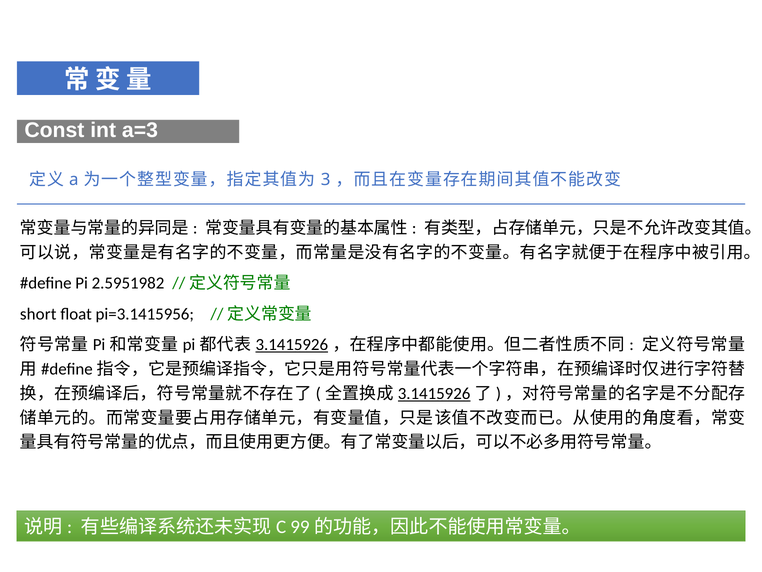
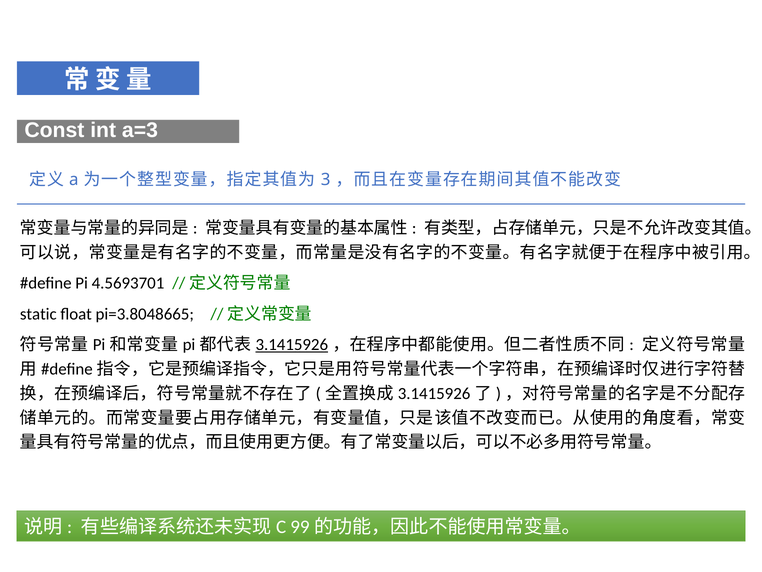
2.5951982: 2.5951982 -> 4.5693701 (128, 283)
short: short -> static (38, 314)
pi=3.1415956: pi=3.1415956 -> pi=3.8048665 (145, 314)
3.1415926 underline: present -> none (434, 393)
